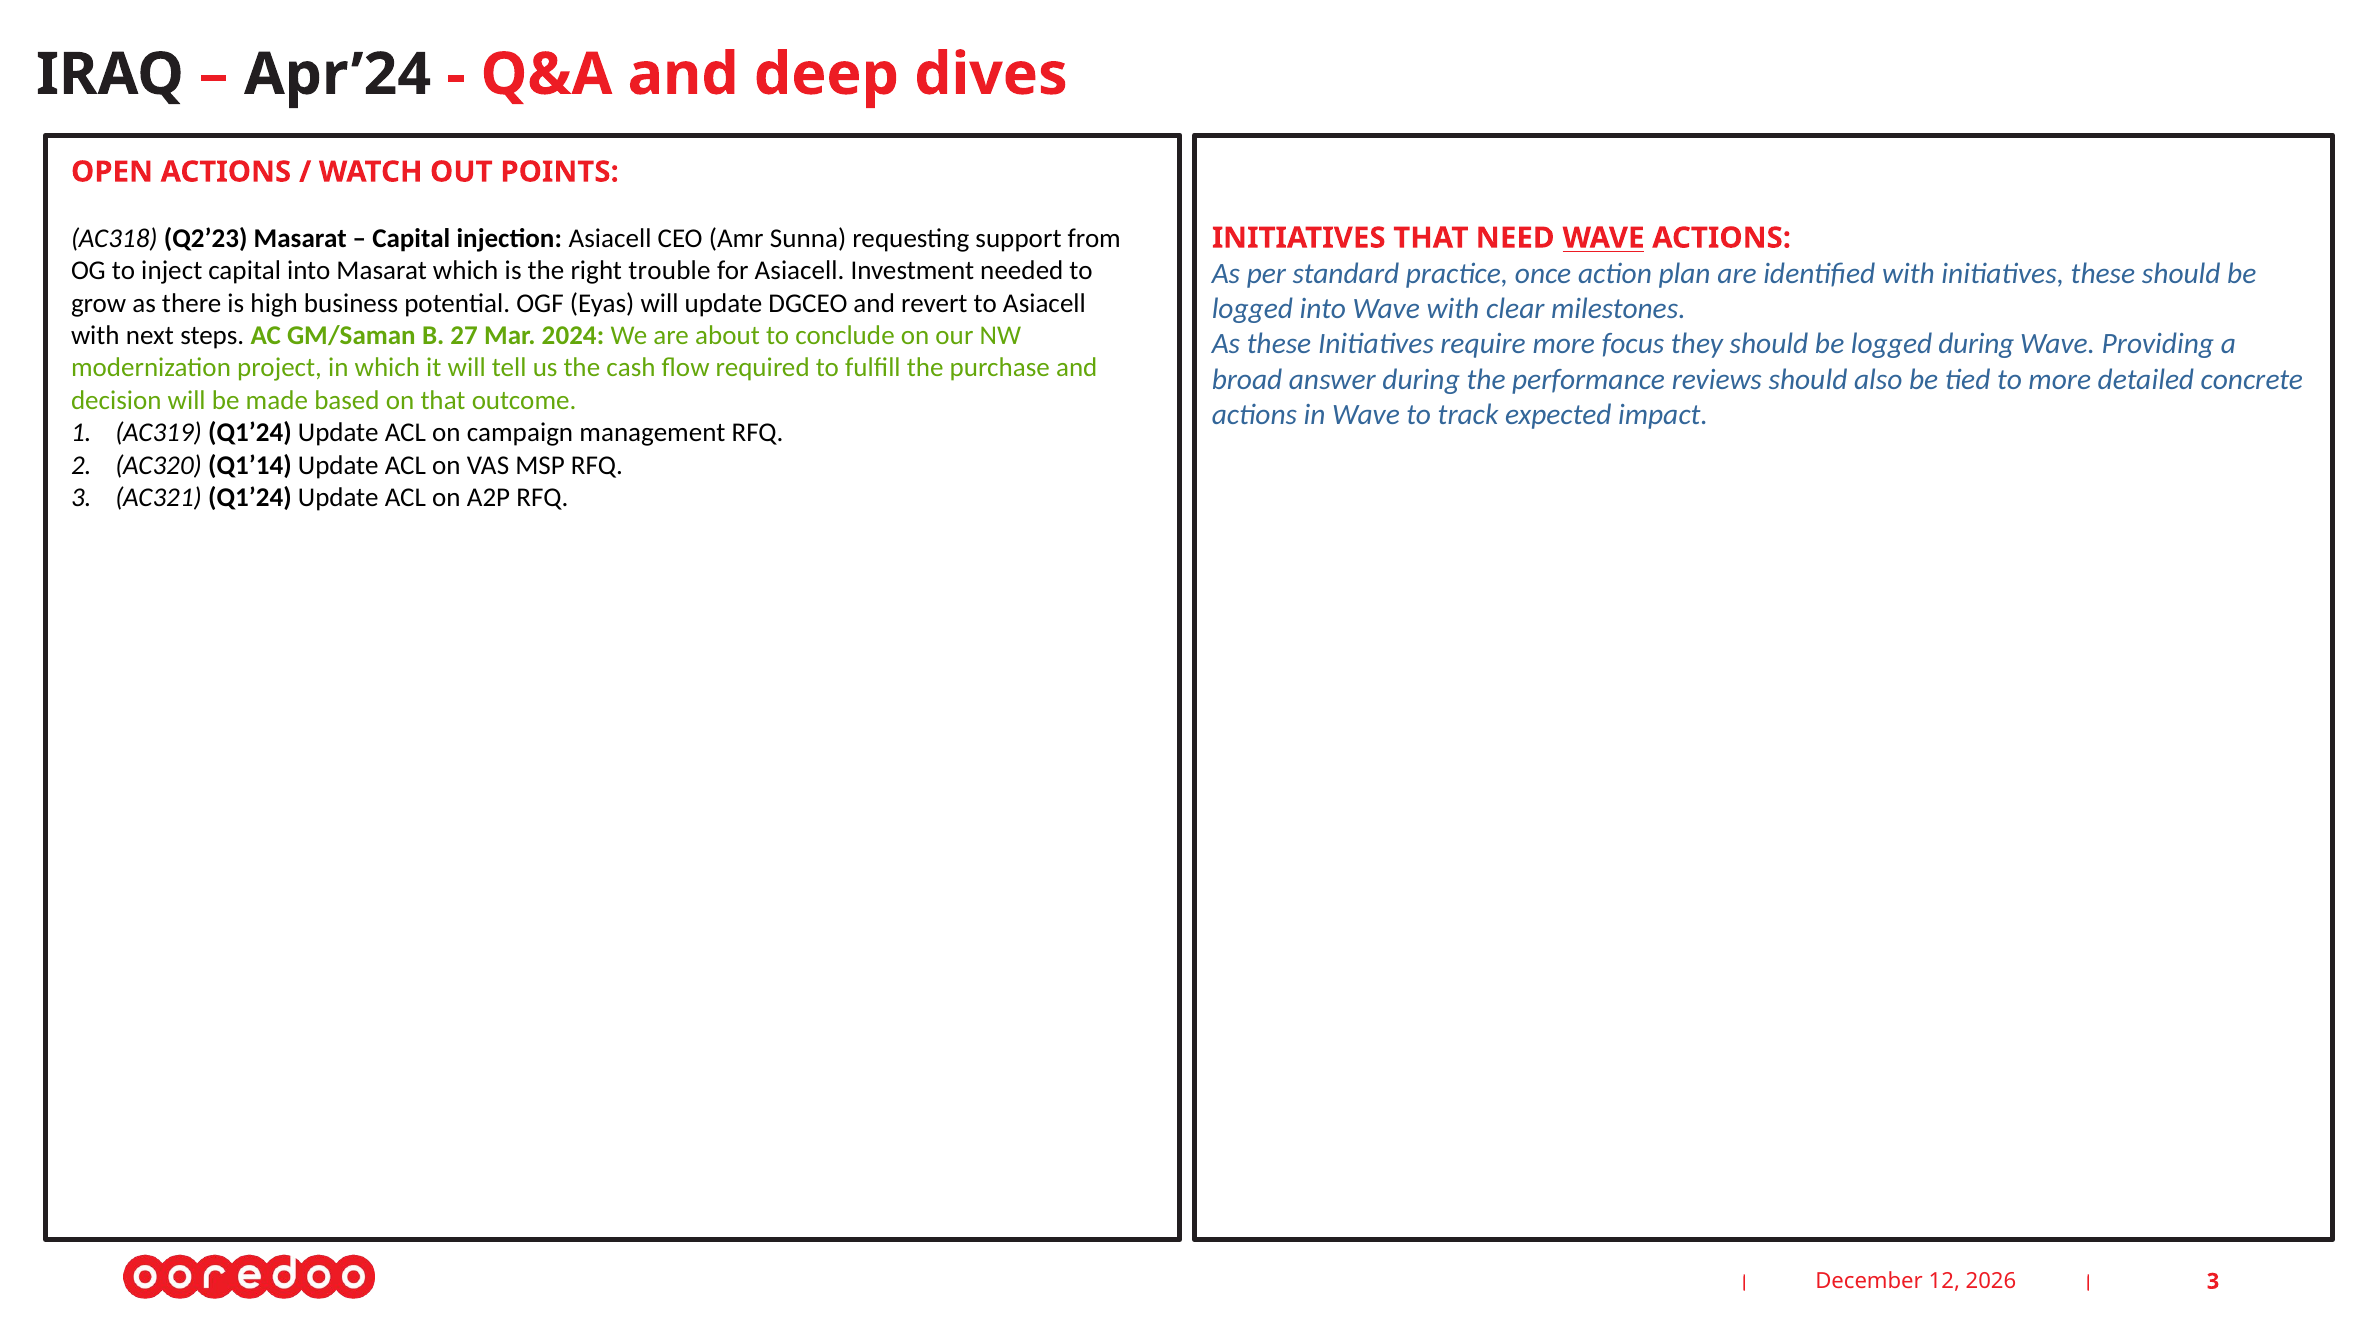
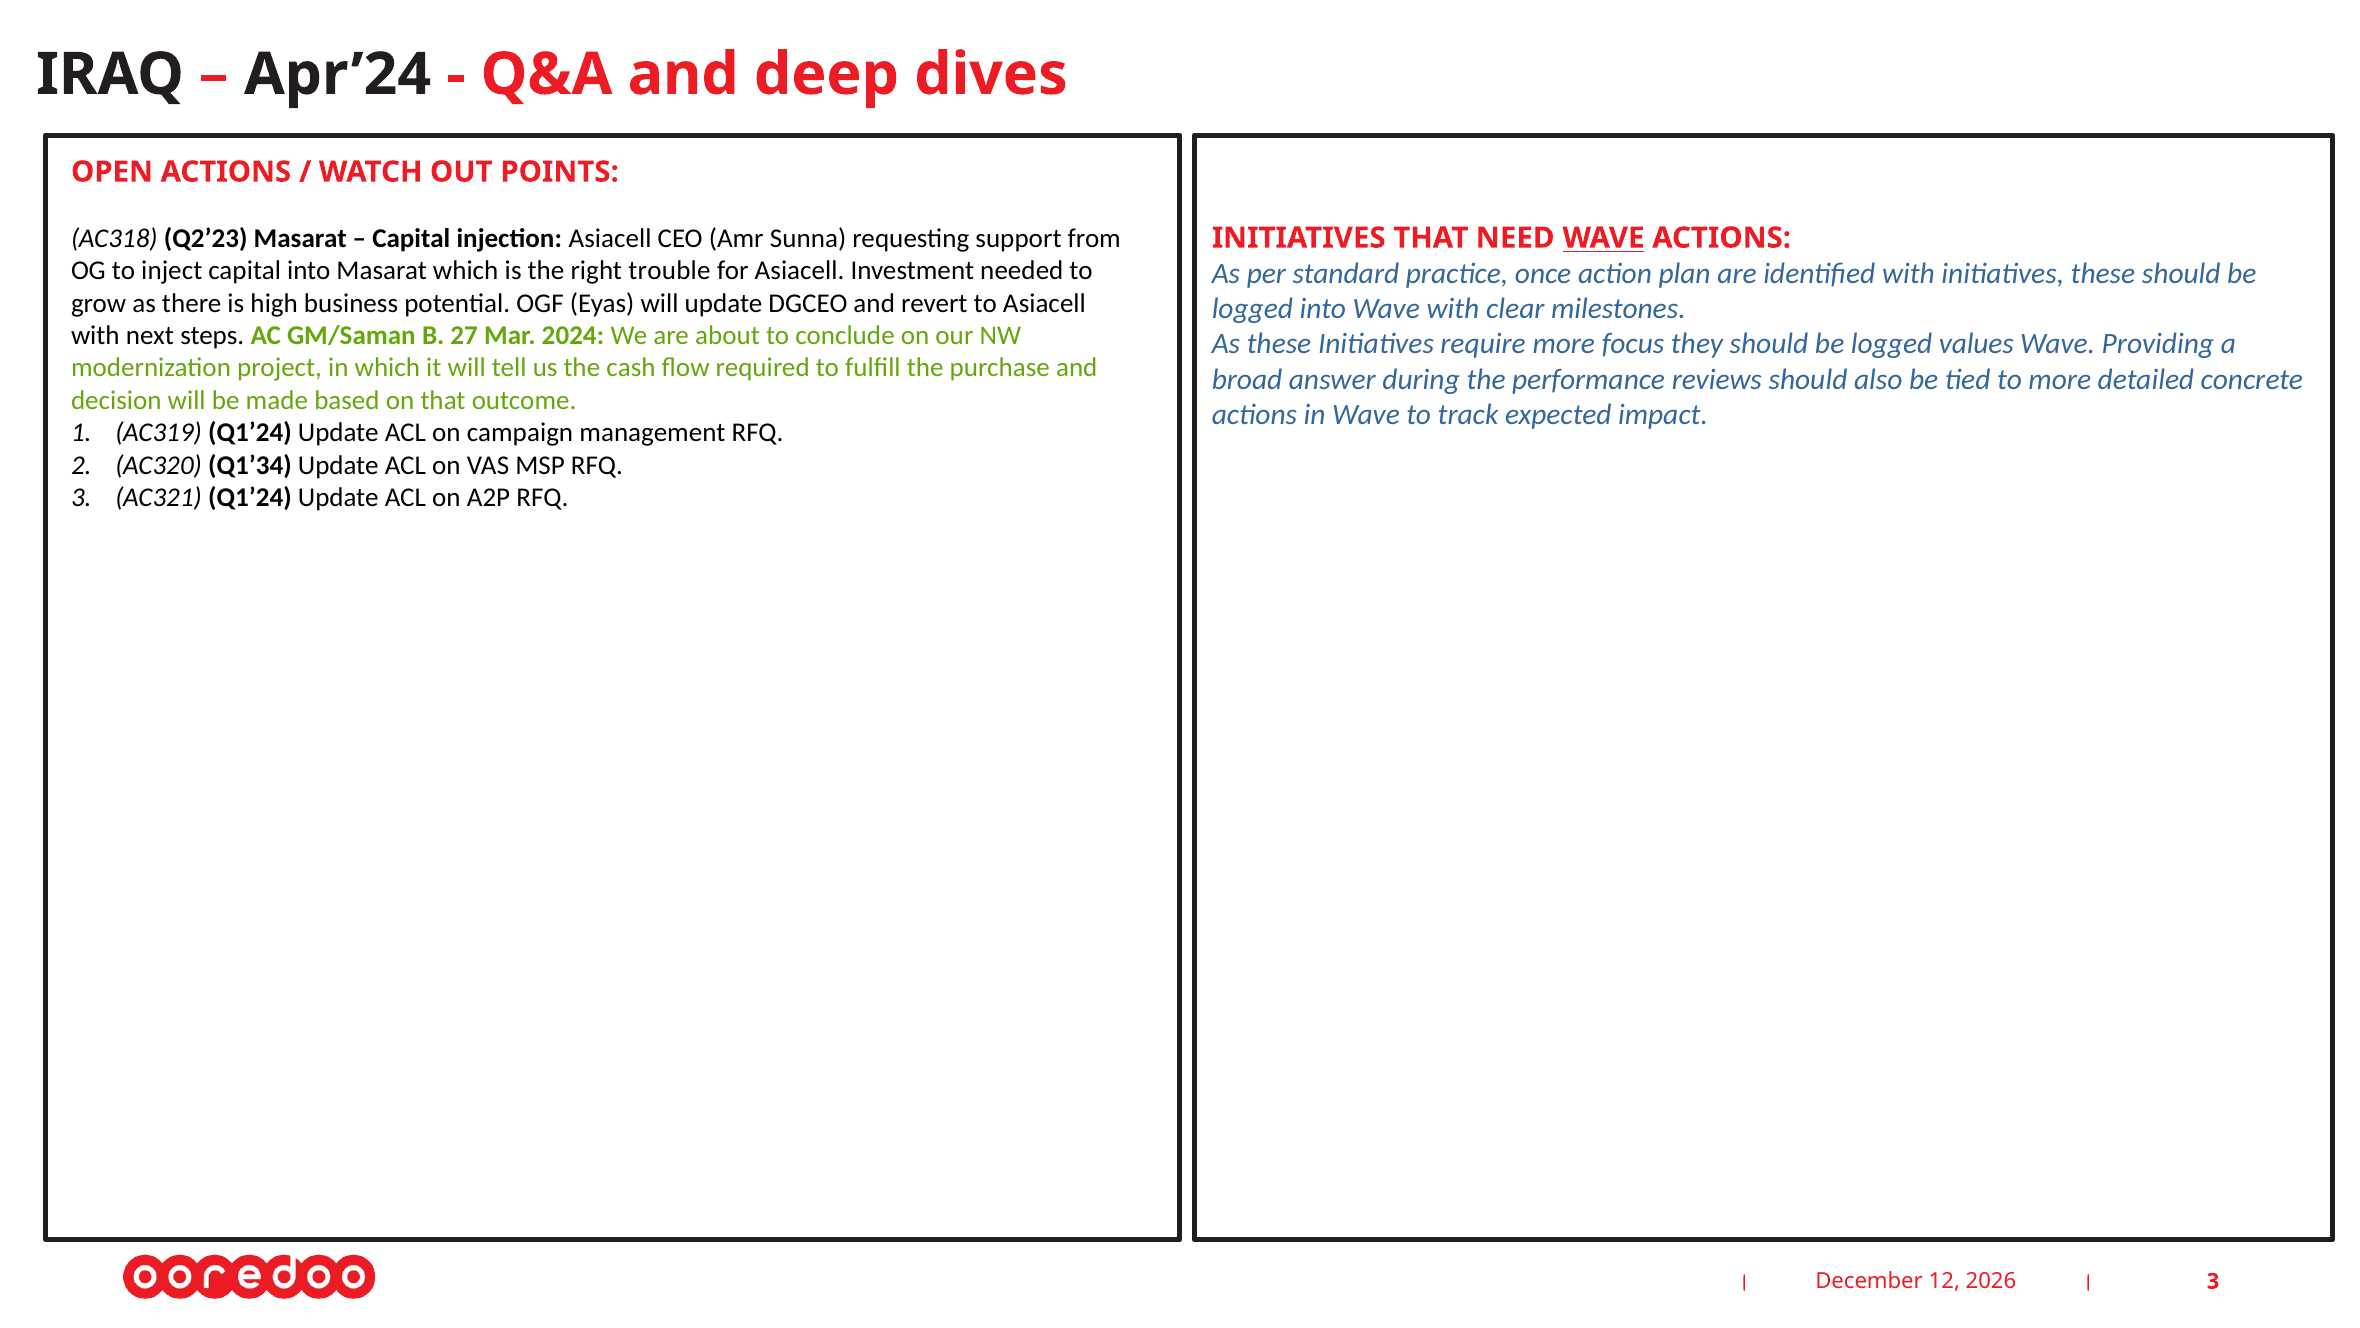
logged during: during -> values (1976, 344)
Q1’14: Q1’14 -> Q1’34 (250, 465)
